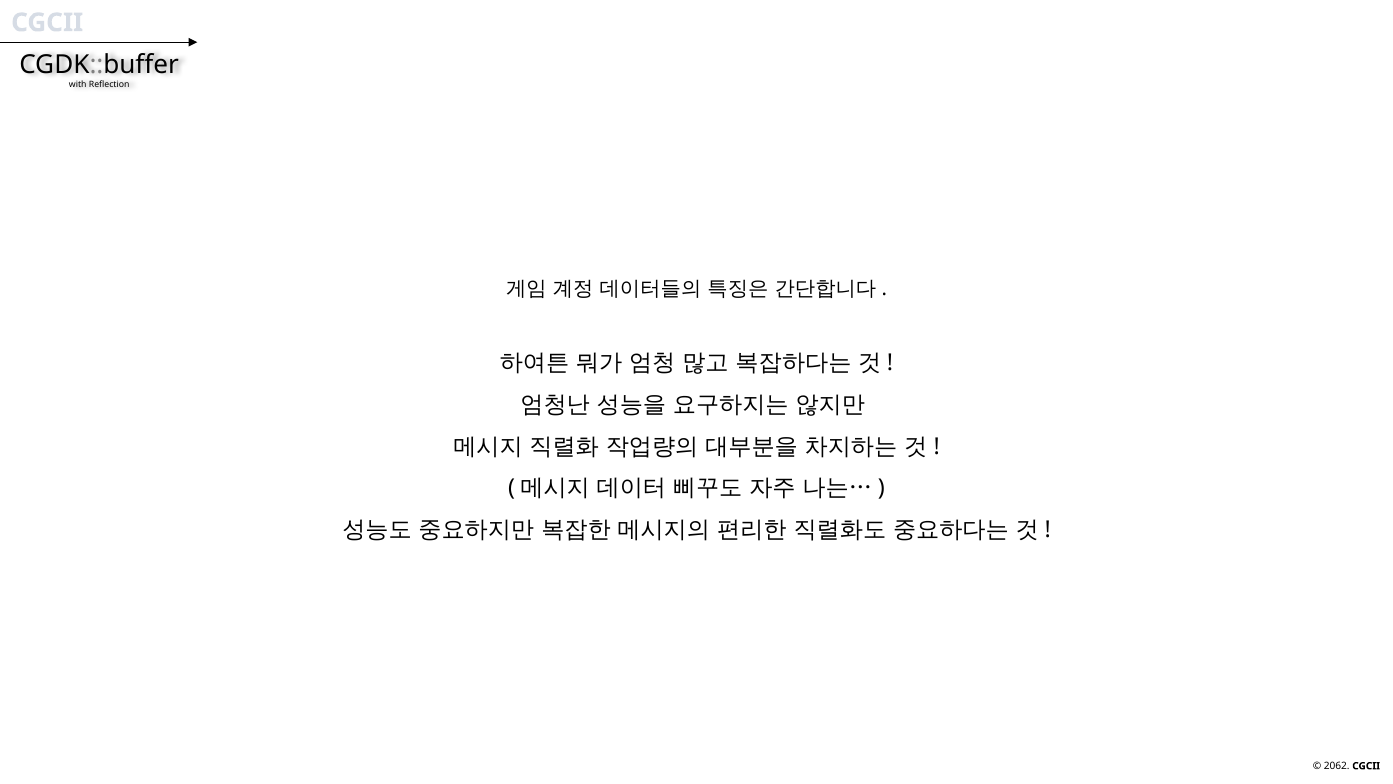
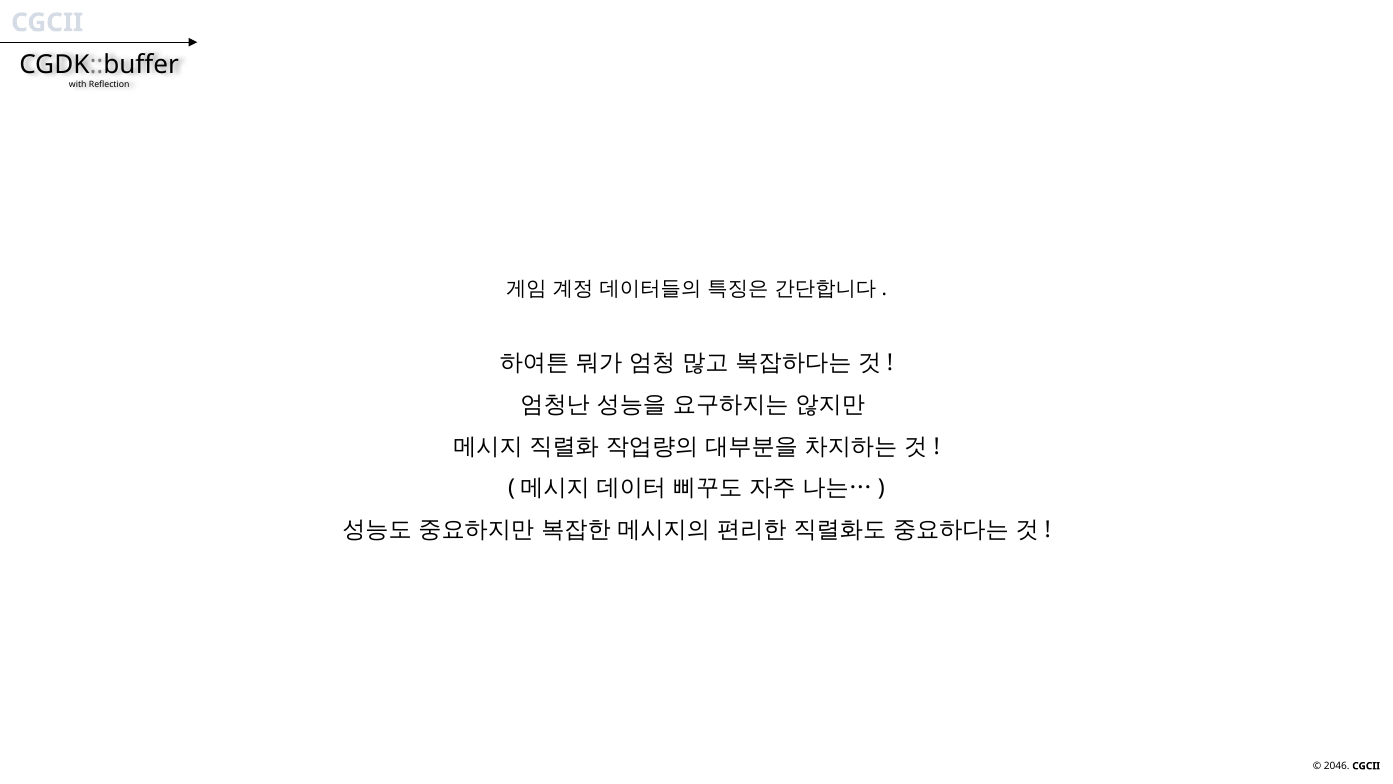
2062: 2062 -> 2046 (1337, 766)
